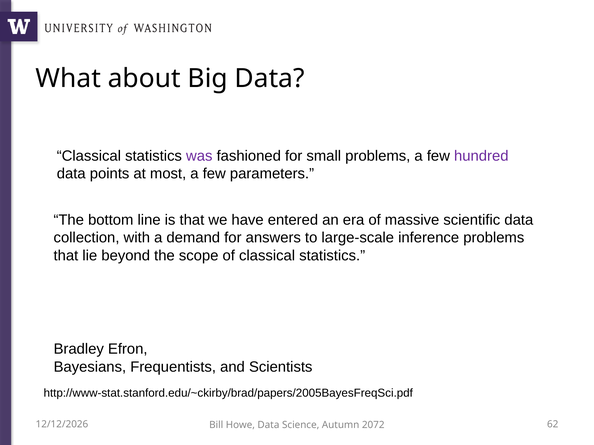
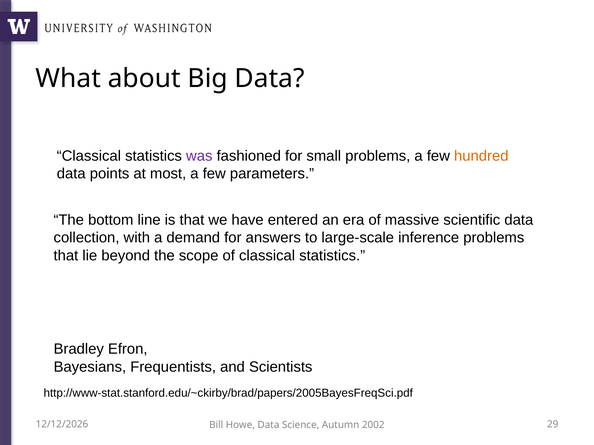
hundred colour: purple -> orange (481, 156)
62: 62 -> 29 (553, 425)
2072: 2072 -> 2002 (373, 425)
